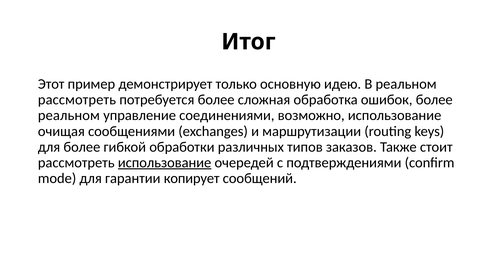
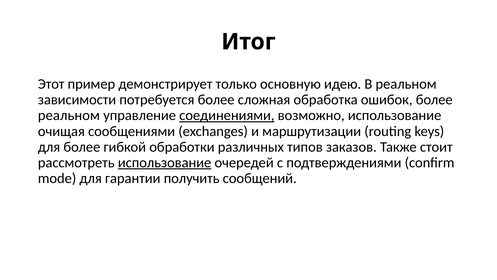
рассмотреть: рассмотреть -> зависимости (77, 100)
соединениями underline: none -> present (227, 115)
копирует: копирует -> получить (192, 178)
